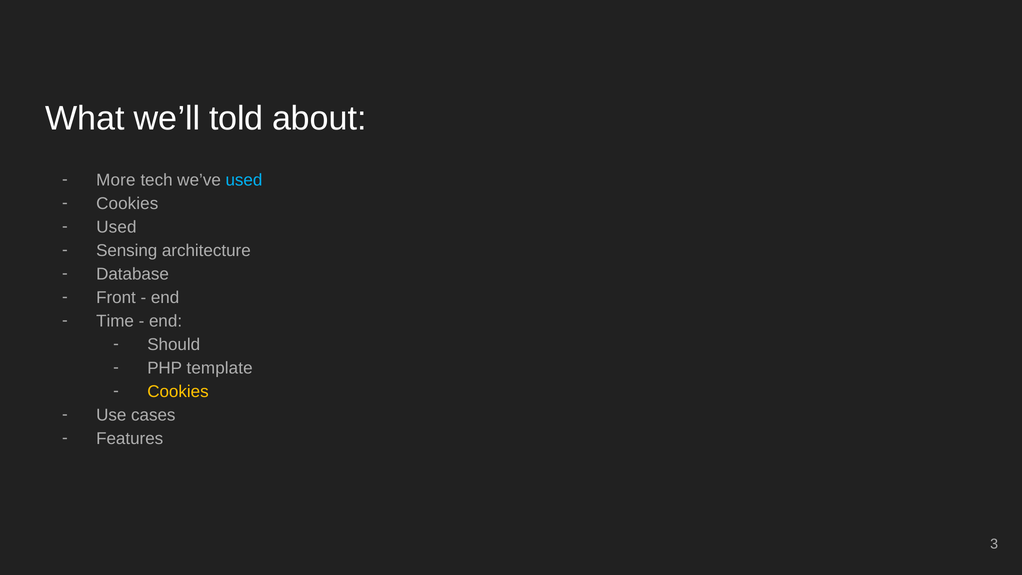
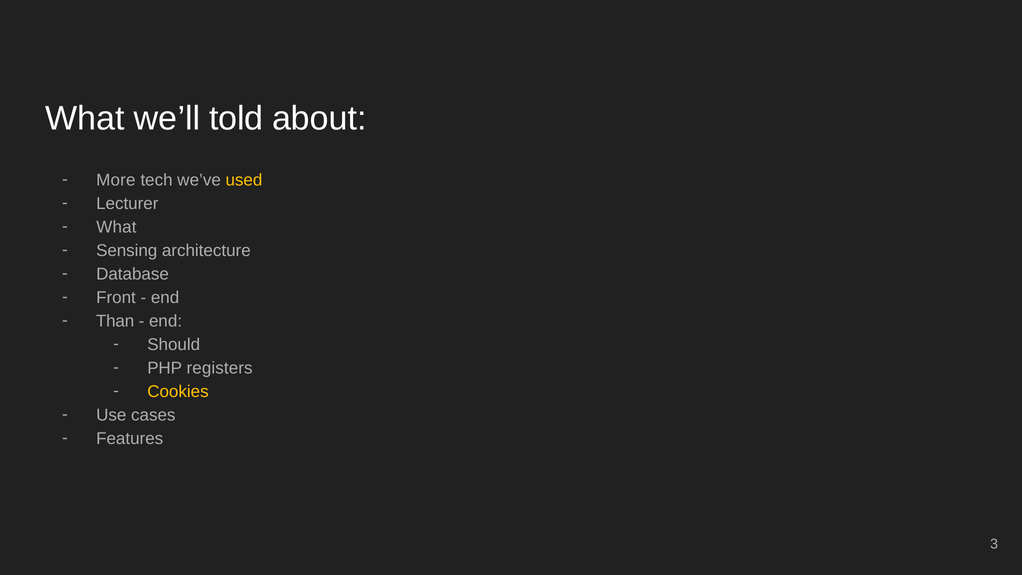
used colour: light blue -> yellow (244, 180)
Cookies: Cookies -> Lecturer (127, 203)
Used: Used -> What (116, 227)
Time: Time -> Than (115, 321)
template: template -> registers (220, 368)
